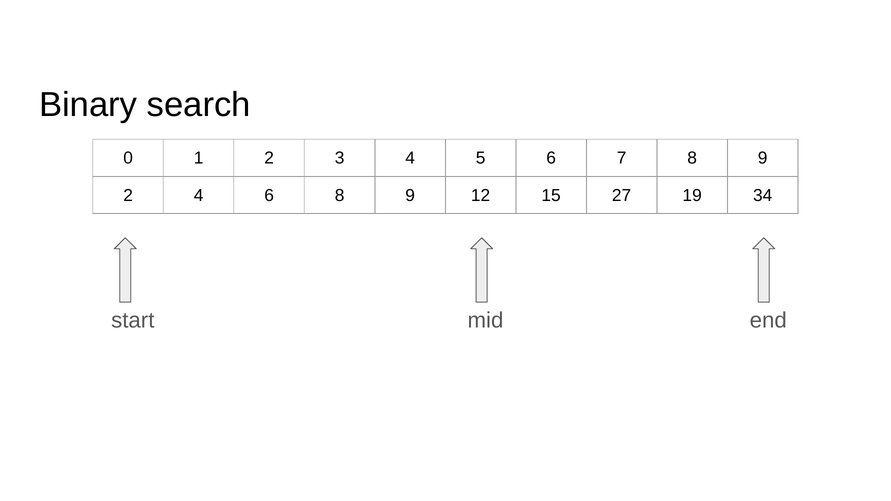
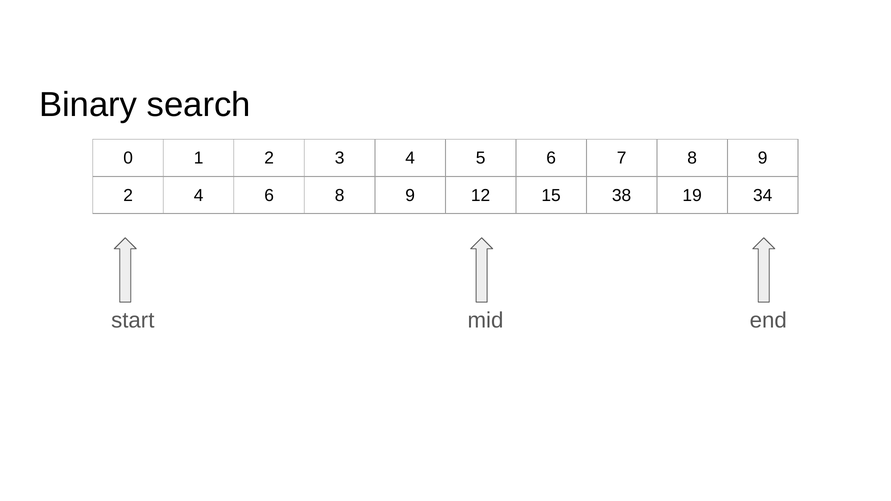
27: 27 -> 38 (622, 195)
